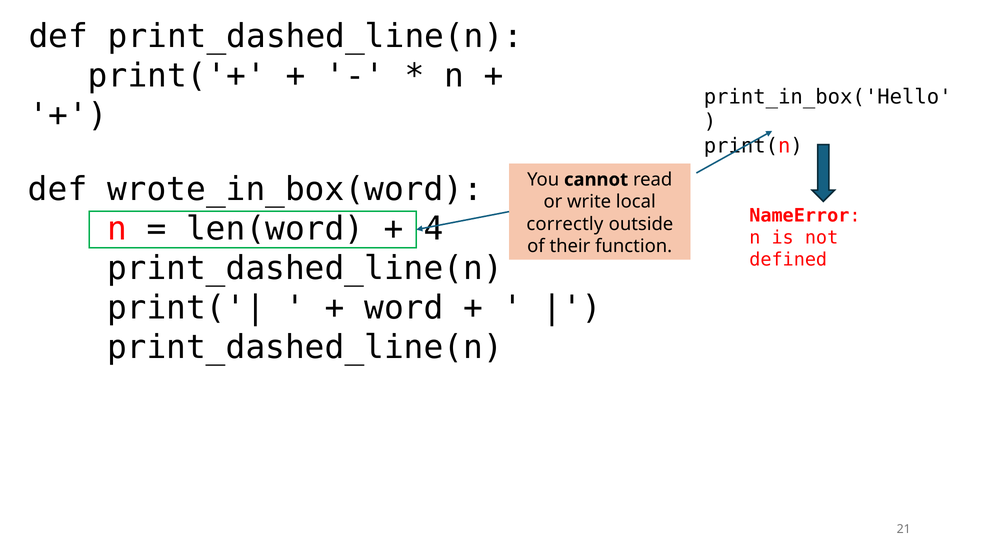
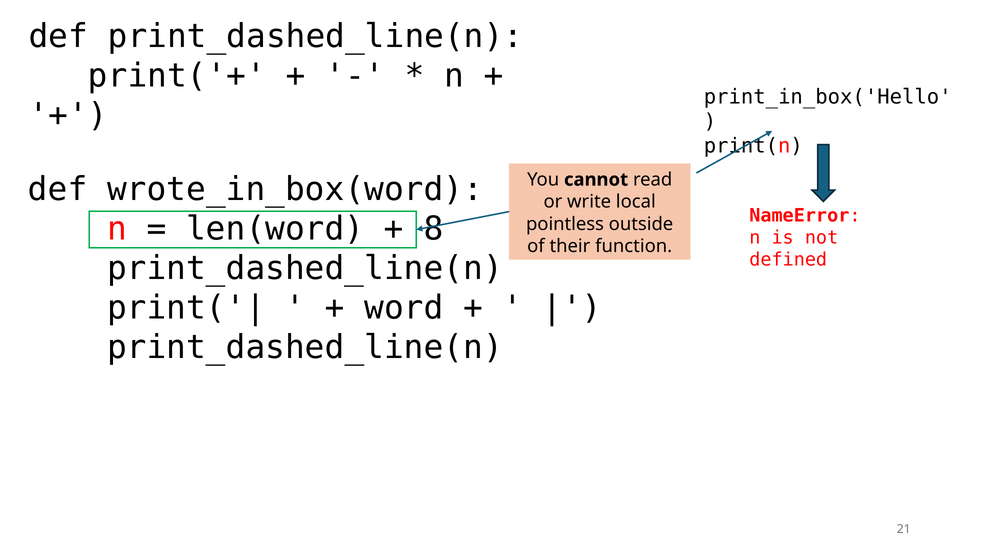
4: 4 -> 8 (434, 229)
correctly: correctly -> pointless (565, 224)
